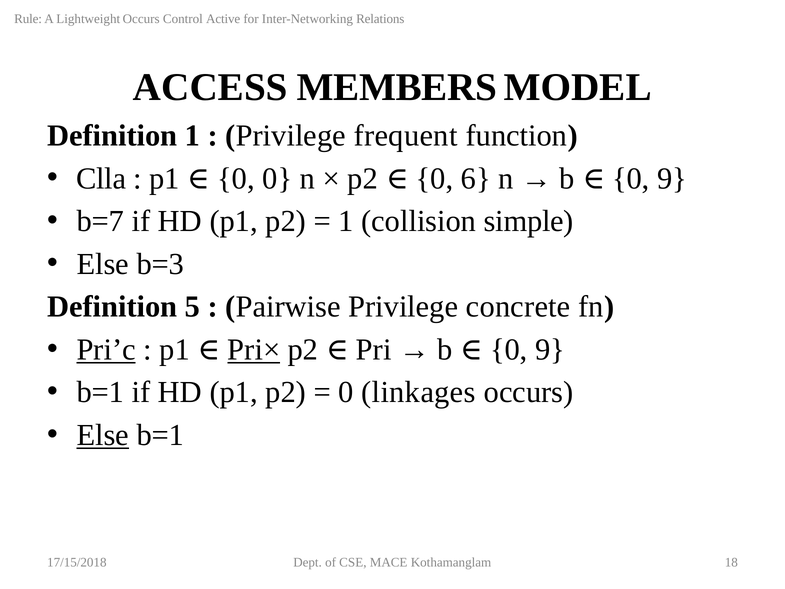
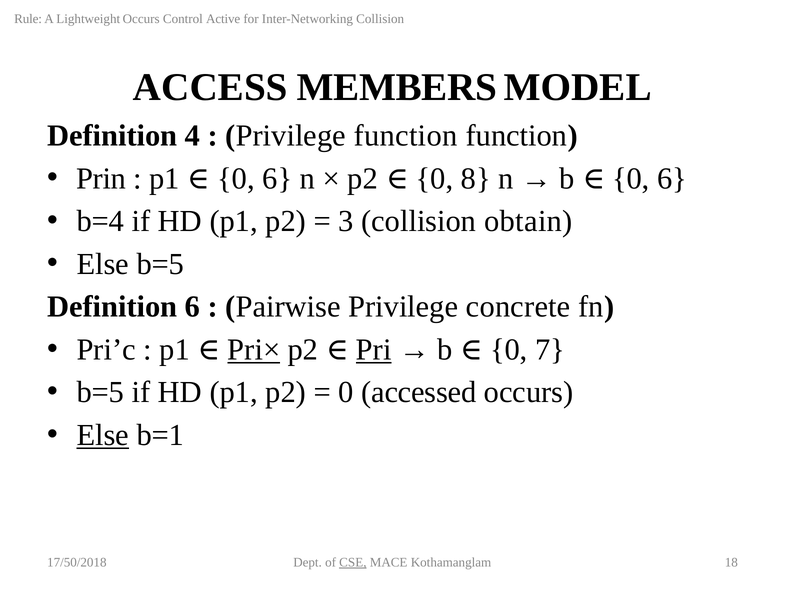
Inter-Networking Relations: Relations -> Collision (380, 19)
Definition 1: 1 -> 4 (192, 136)
Privilege frequent: frequent -> function (406, 136)
Clla: Clla -> Prin (101, 178)
p1 0 0: 0 -> 6 (277, 178)
6: 6 -> 8 (476, 178)
9: 9 -> 6 (672, 178)
b=7: b=7 -> b=4 (100, 221)
1: 1 -> 3 (346, 221)
simple: simple -> obtain (528, 221)
Else b=3: b=3 -> b=5 (160, 264)
Definition 5: 5 -> 6 (192, 307)
Pri’c underline: present -> none (106, 349)
Pri underline: none -> present (374, 349)
9: 9 -> 7 (550, 349)
b=1: b=1 -> b=5 (100, 392)
linkages: linkages -> accessed (419, 392)
17/15/2018: 17/15/2018 -> 17/50/2018 (77, 562)
CSE underline: none -> present (353, 562)
